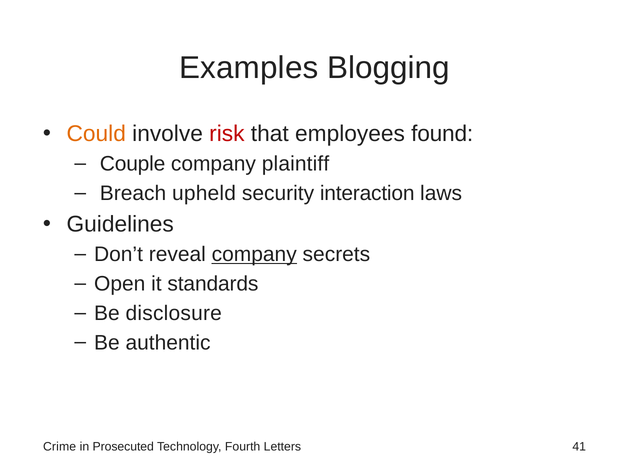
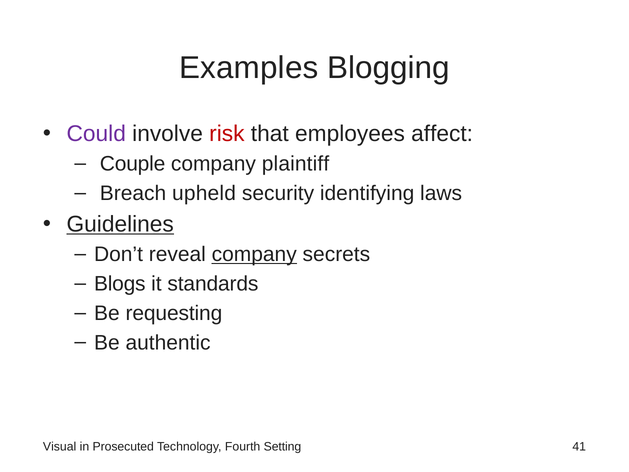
Could colour: orange -> purple (96, 134)
found: found -> affect (442, 134)
interaction: interaction -> identifying (367, 193)
Guidelines underline: none -> present (120, 224)
Open: Open -> Blogs (120, 284)
disclosure: disclosure -> requesting (174, 313)
Crime: Crime -> Visual (60, 446)
Letters: Letters -> Setting (282, 446)
